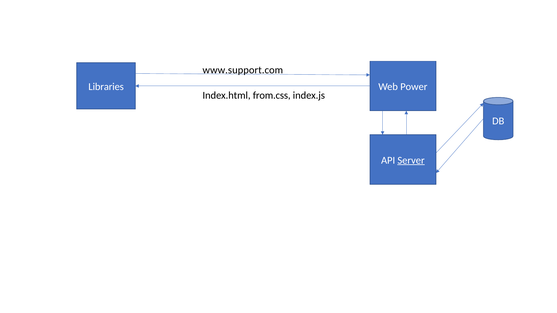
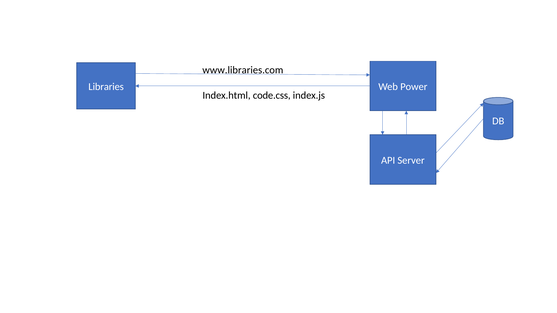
www.support.com: www.support.com -> www.libraries.com (243, 70)
from.css: from.css -> code.css (272, 95)
Server underline: present -> none (411, 160)
